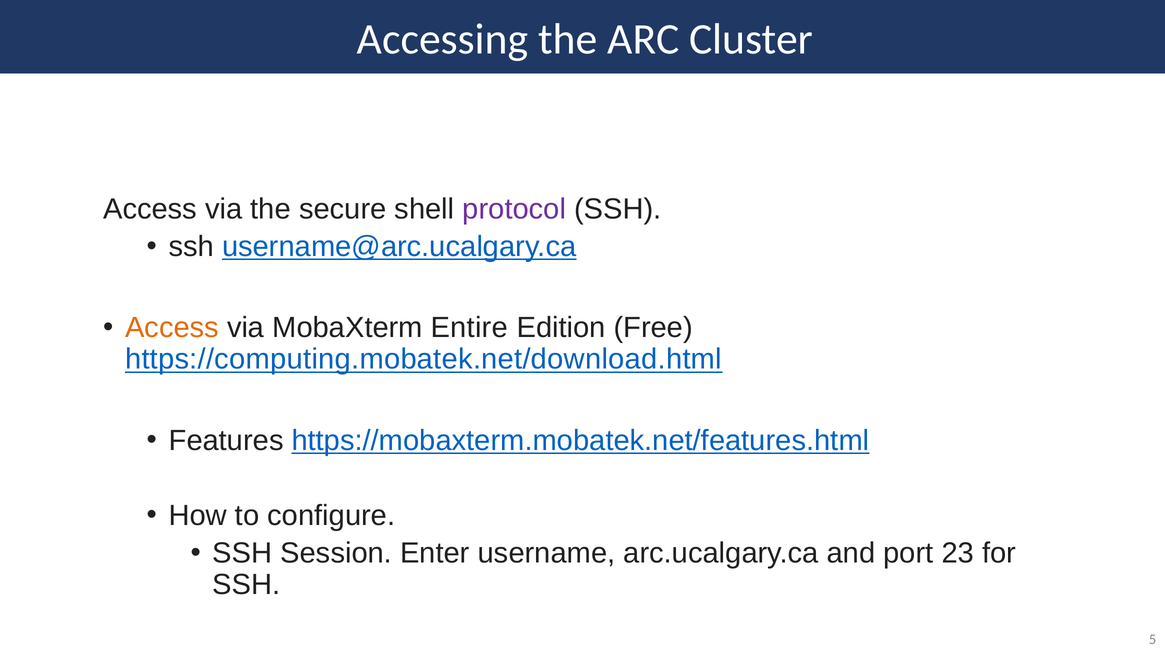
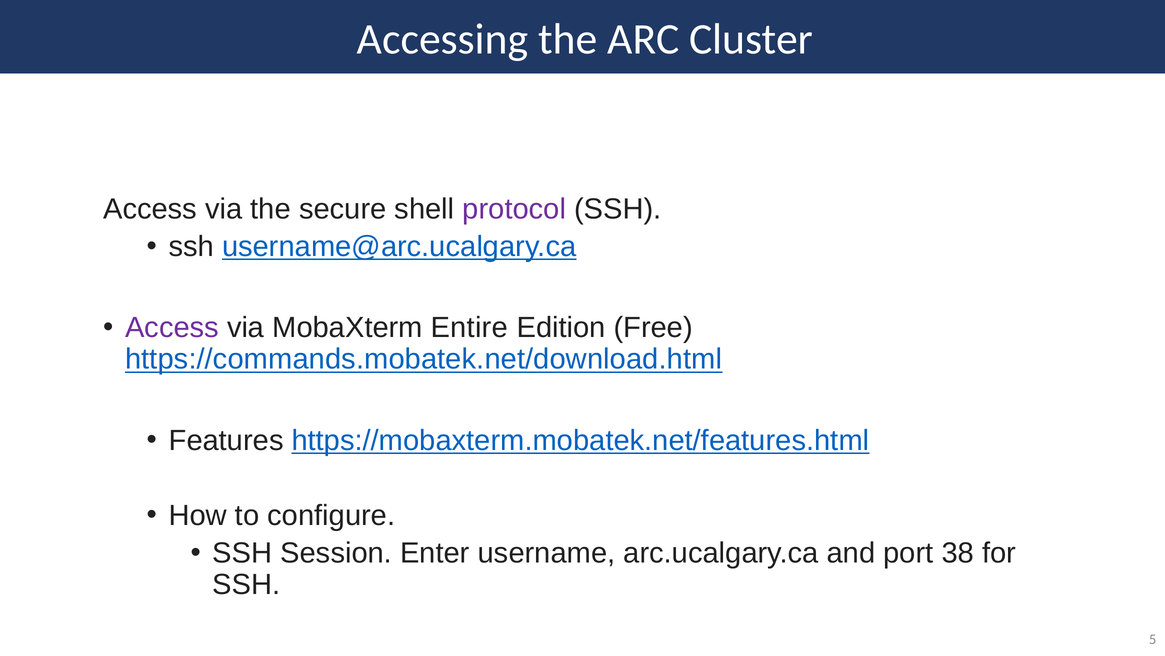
Access colour: orange -> purple (172, 327)
https://computing.mobatek.net/download.html: https://computing.mobatek.net/download.html -> https://commands.mobatek.net/download.html (424, 359)
23: 23 -> 38 (958, 552)
